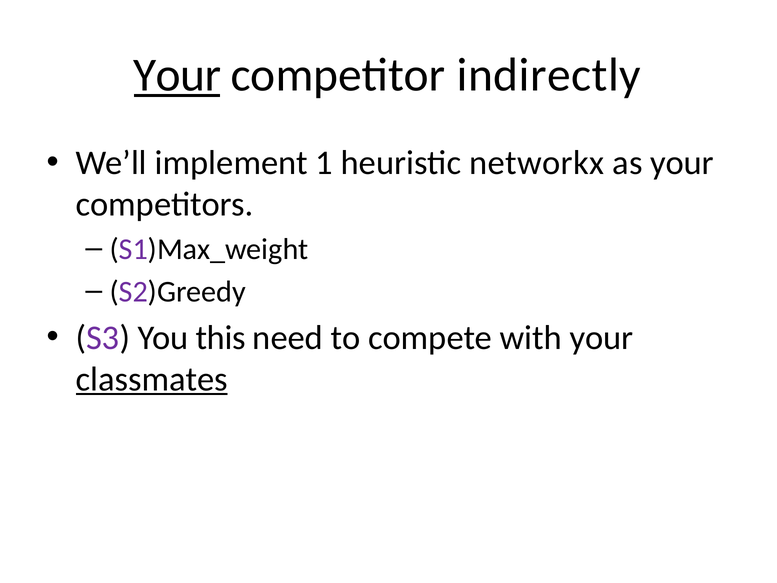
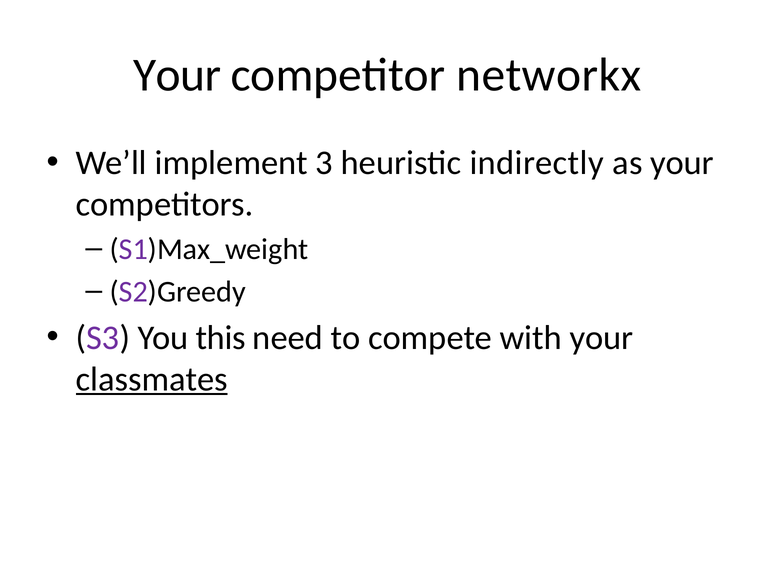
Your underline: present -> none (177, 75)
indirectly: indirectly -> networkx (549, 75)
1: 1 -> 3 (324, 163)
networkx: networkx -> indirectly (537, 163)
